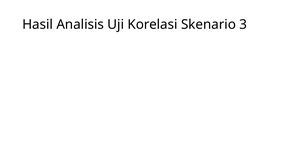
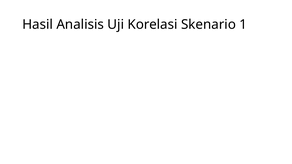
3: 3 -> 1 (243, 25)
